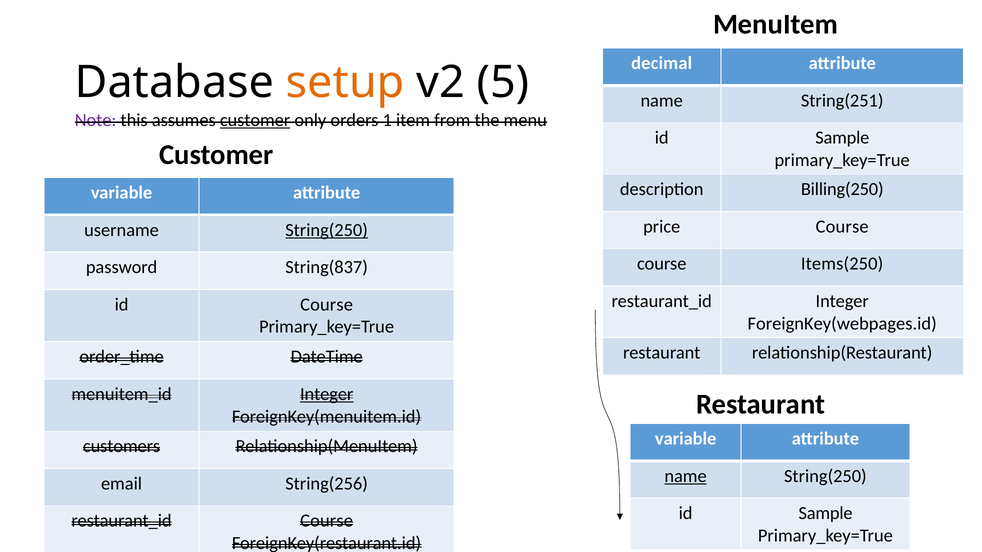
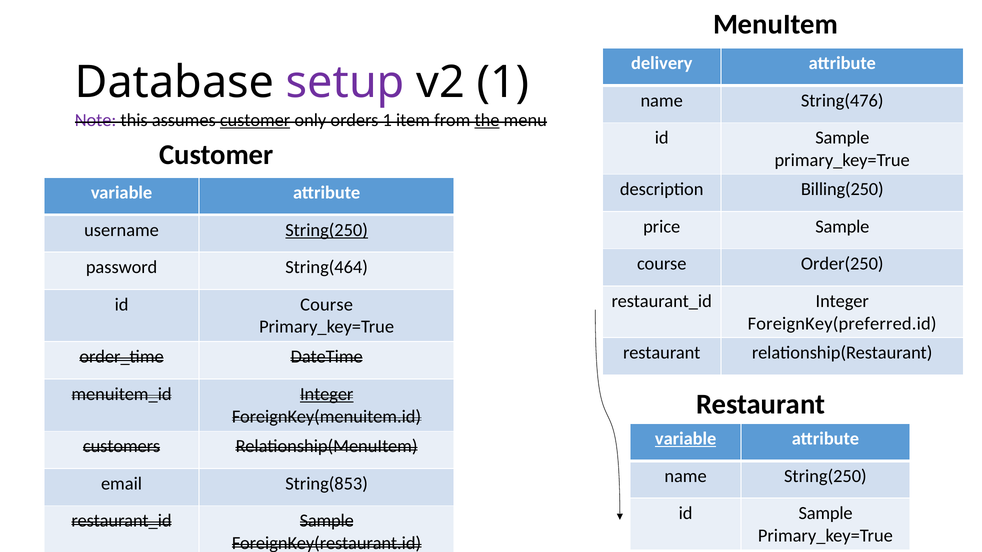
decimal: decimal -> delivery (662, 63)
setup colour: orange -> purple (345, 82)
v2 5: 5 -> 1 (503, 82)
String(251: String(251 -> String(476 (842, 101)
the underline: none -> present (487, 120)
price Course: Course -> Sample (842, 227)
Items(250: Items(250 -> Order(250 (842, 264)
String(837: String(837 -> String(464 (327, 267)
ForeignKey(webpages.id: ForeignKey(webpages.id -> ForeignKey(preferred.id (842, 324)
variable underline: none -> present (686, 439)
name underline: present -> none (686, 476)
String(256: String(256 -> String(853 (327, 484)
Course: Course -> Sample (327, 521)
